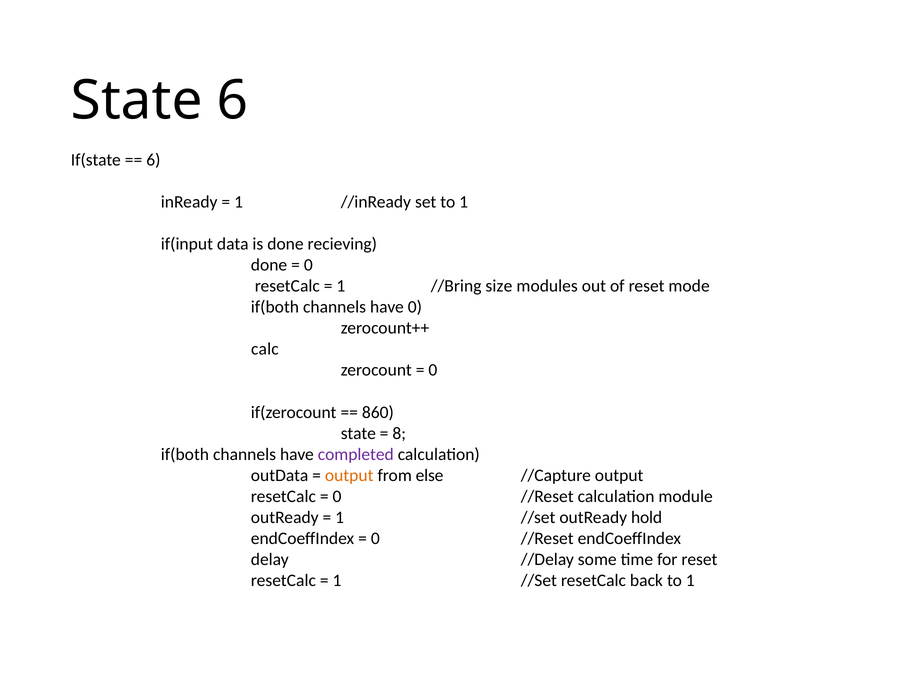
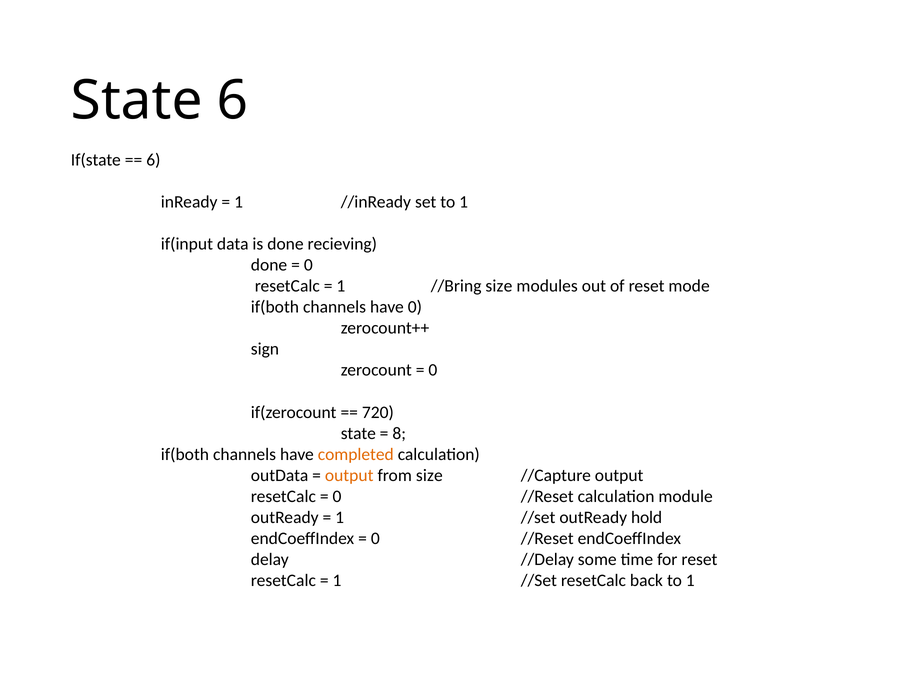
calc: calc -> sign (265, 349)
860: 860 -> 720 (378, 412)
completed colour: purple -> orange (356, 454)
from else: else -> size (429, 475)
